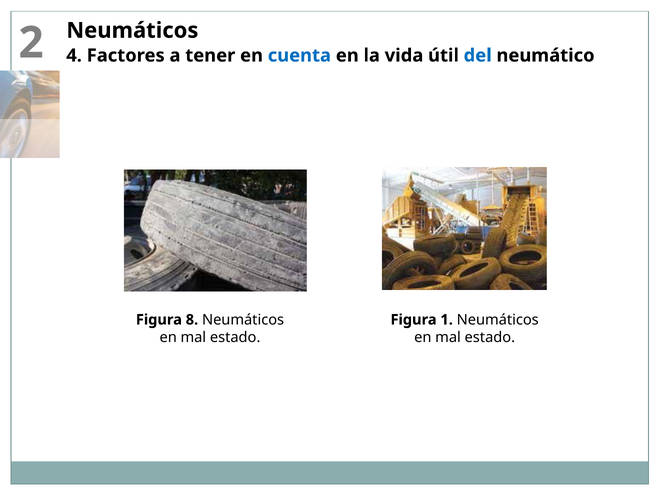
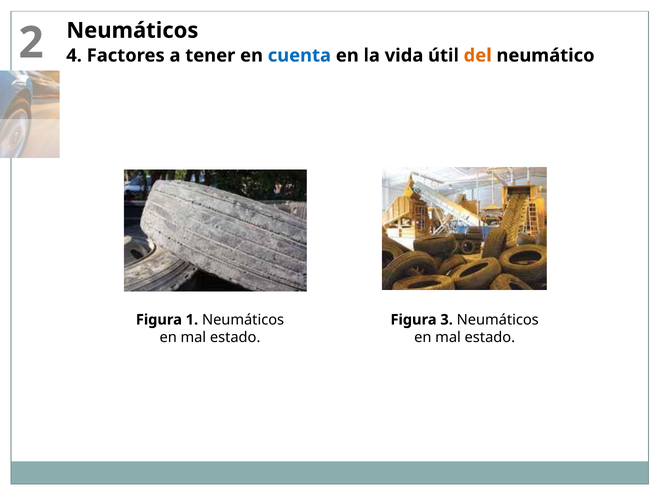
del colour: blue -> orange (478, 56)
8: 8 -> 1 (192, 320)
1: 1 -> 3 (447, 320)
